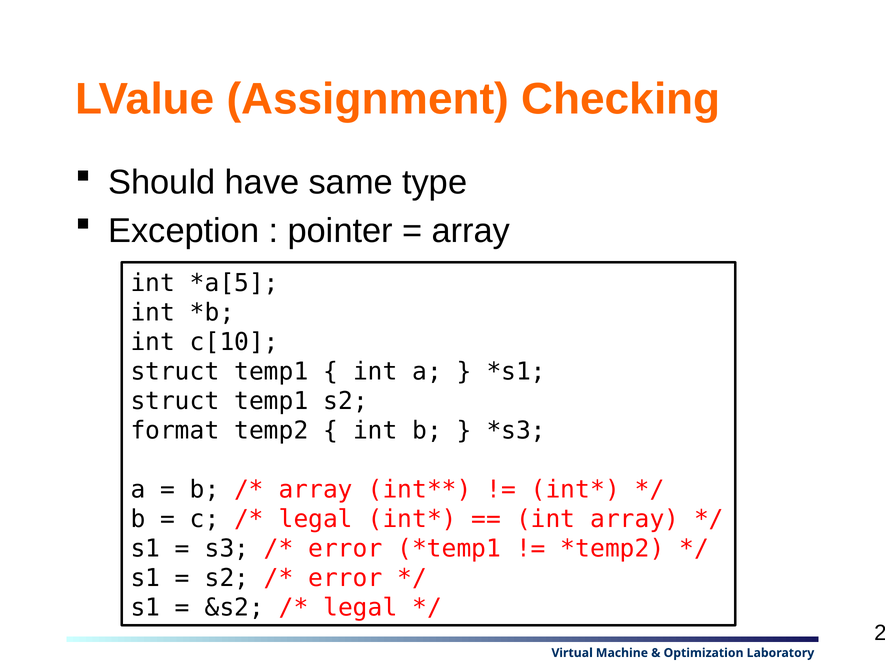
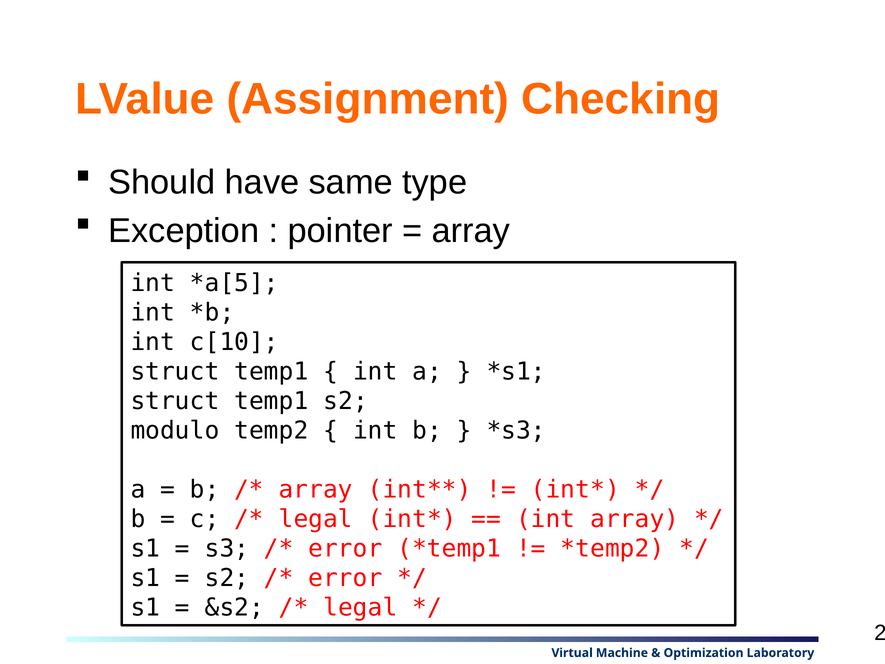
format: format -> modulo (175, 430)
